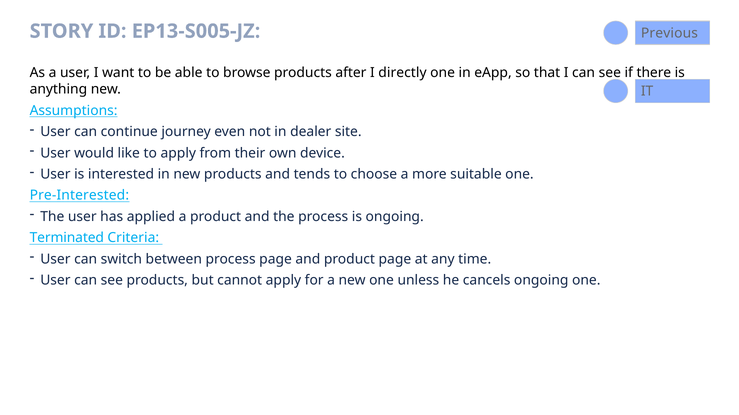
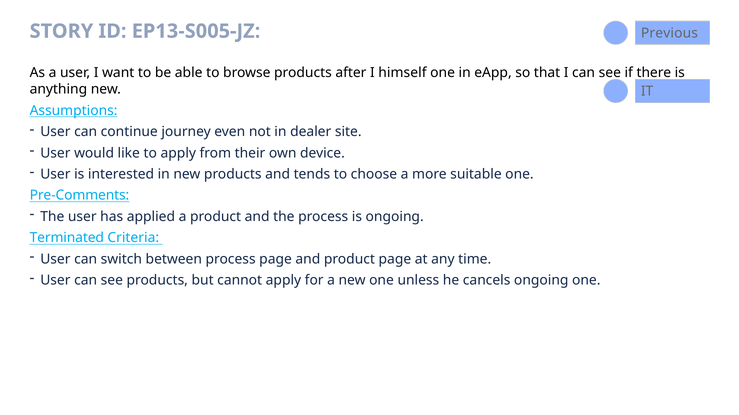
directly: directly -> himself (402, 73)
Pre-Interested: Pre-Interested -> Pre-Comments (79, 196)
